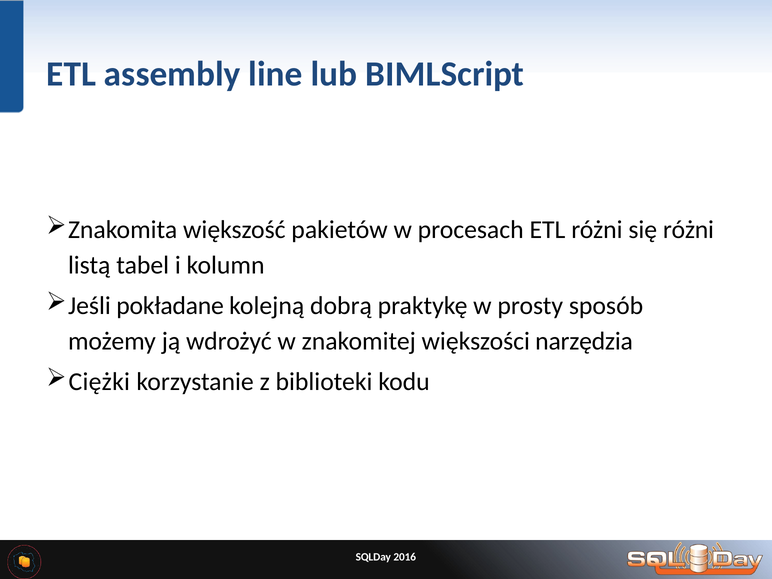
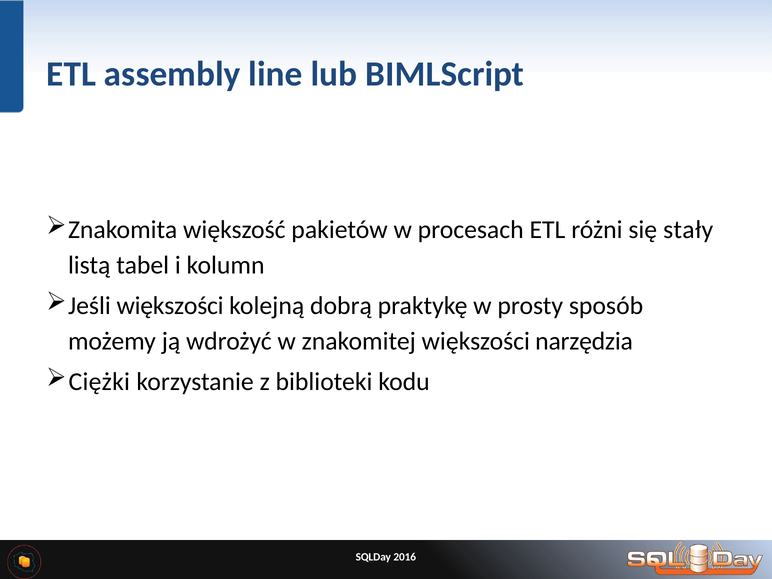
się różni: różni -> stały (688, 230)
Jeśli pokładane: pokładane -> większości (170, 306)
